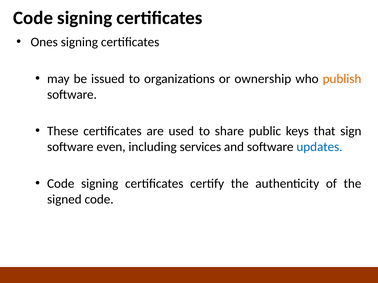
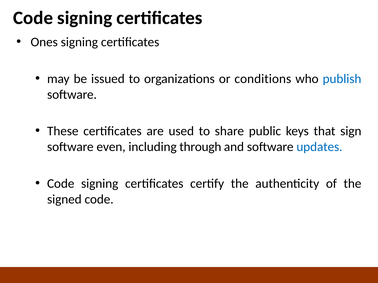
ownership: ownership -> conditions (263, 79)
publish colour: orange -> blue (342, 79)
services: services -> through (200, 147)
